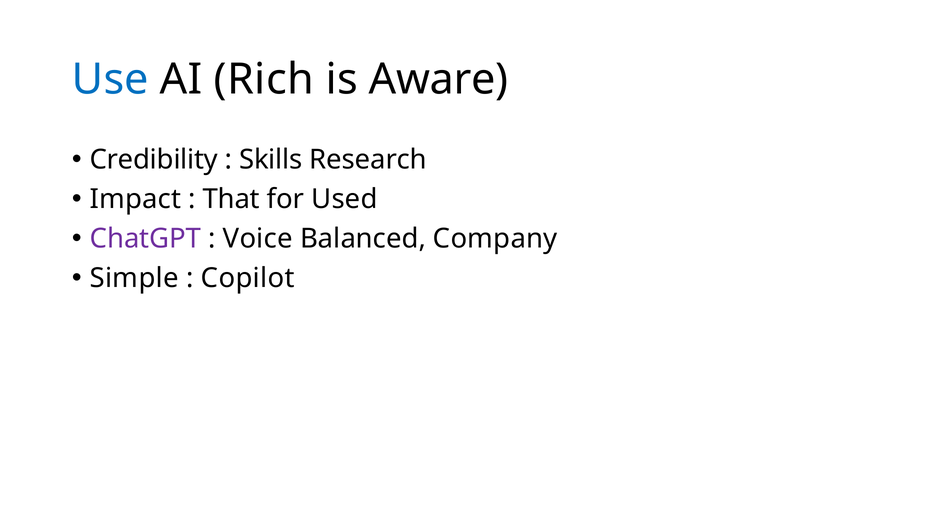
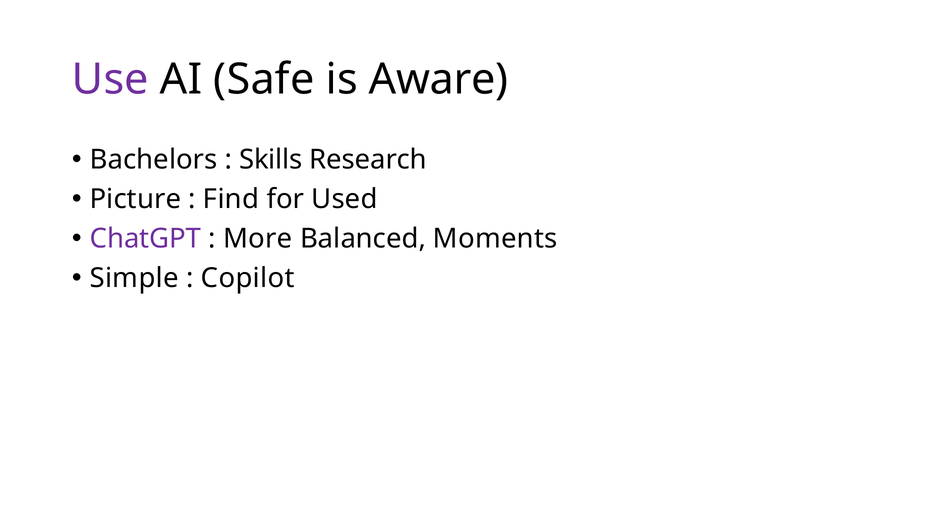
Use colour: blue -> purple (110, 79)
Rich: Rich -> Safe (264, 79)
Credibility: Credibility -> Bachelors (154, 160)
Impact: Impact -> Picture (135, 199)
That: That -> Find (231, 199)
Voice: Voice -> More (258, 239)
Company: Company -> Moments (495, 239)
